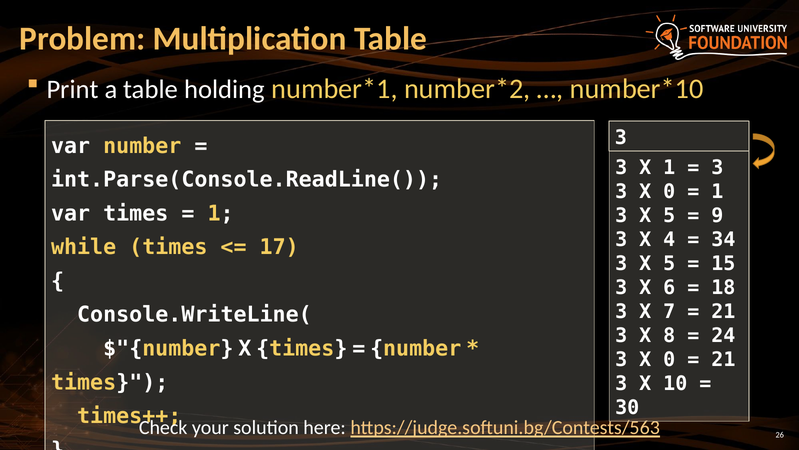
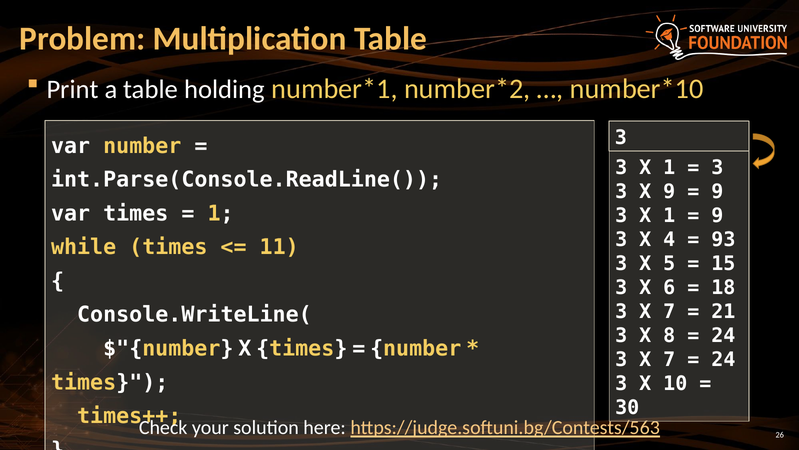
0: 0 -> 9 (669, 191)
1: 1 -> 9 (717, 191)
5: 5 -> 1 (669, 215)
34: 34 -> 93 (723, 239)
17: 17 -> 11 (279, 247)
0: 0 -> 7 (669, 359)
21: 21 -> 24 (723, 359)
